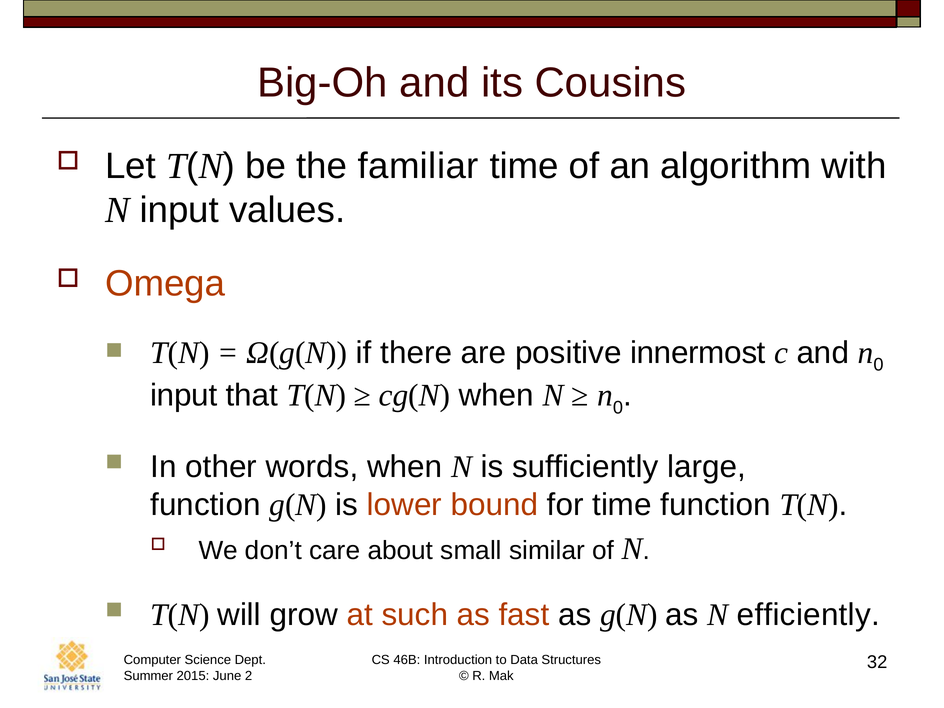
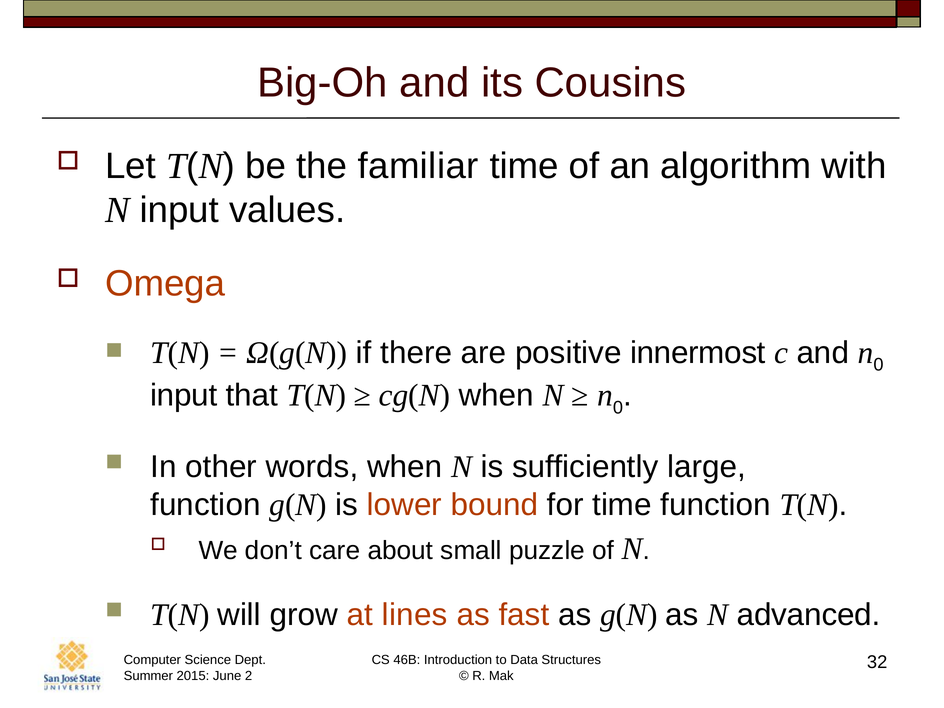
similar: similar -> puzzle (547, 550)
such: such -> lines (415, 615)
efficiently: efficiently -> advanced (809, 615)
